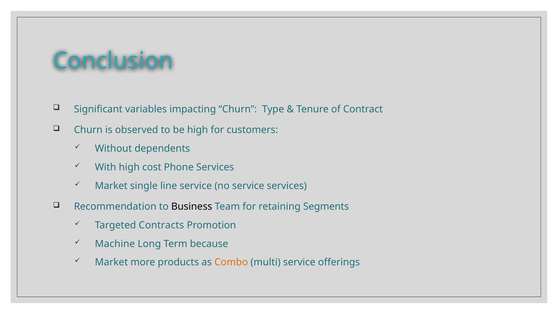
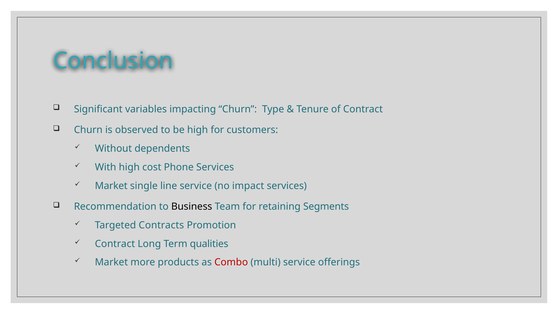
no service: service -> impact (248, 186)
Machine: Machine -> Contract (115, 244)
because: because -> qualities (209, 244)
Combo colour: orange -> red (231, 262)
